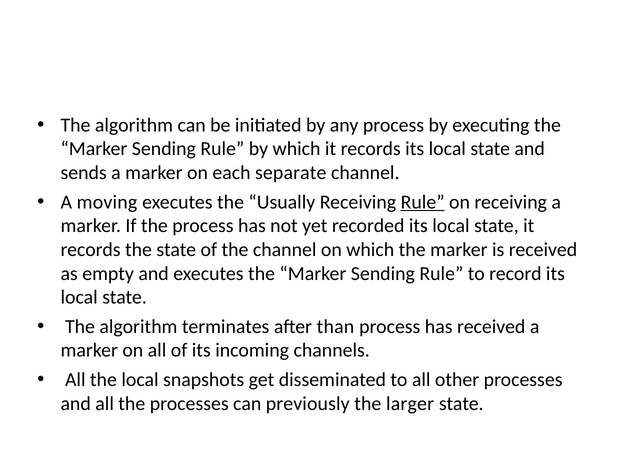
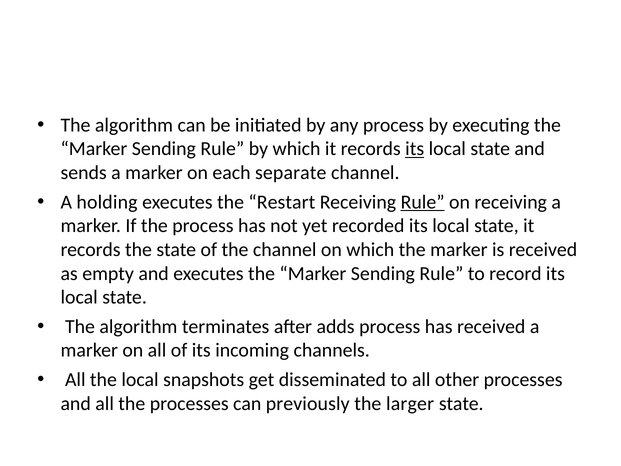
its underline: none -> present (415, 149)
moving: moving -> holding (107, 202)
Usually: Usually -> Restart (282, 202)
than: than -> adds (336, 326)
